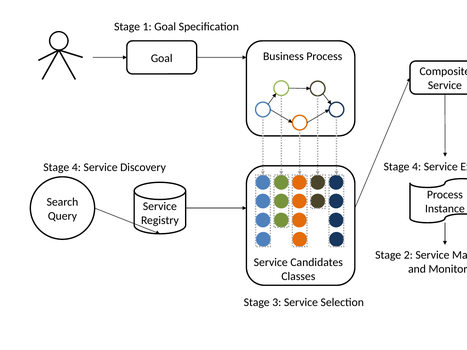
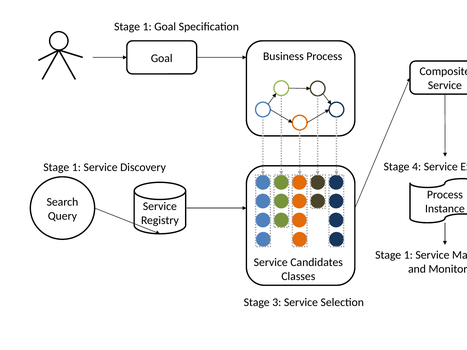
4: 4 -> 1 (76, 168)
2: 2 -> 1 (408, 255)
